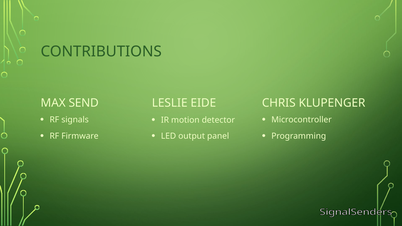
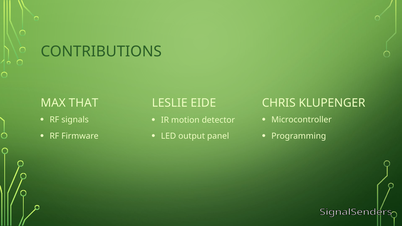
SEND: SEND -> THAT (84, 103)
